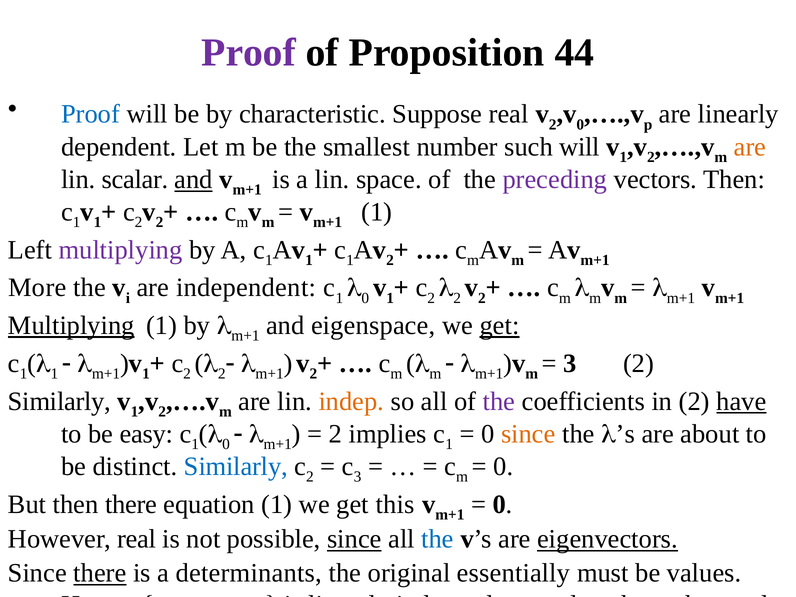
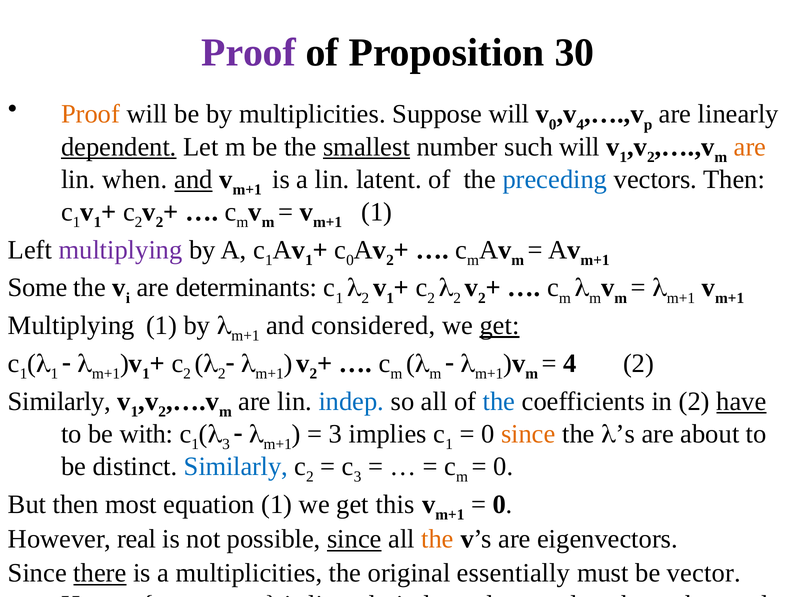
44: 44 -> 30 (574, 53)
Proof colour: blue -> orange (90, 114)
by characteristic: characteristic -> multiplicities (312, 114)
Suppose real: real -> will (509, 114)
2: 2 -> 0 (553, 124)
0: 0 -> 4 (580, 124)
dependent underline: none -> present (119, 147)
smallest underline: none -> present (367, 147)
scalar: scalar -> when (135, 179)
space: space -> latent (389, 179)
preceding colour: purple -> blue (555, 179)
1: 1 -> 0 (350, 260)
More: More -> Some (38, 288)
are independent: independent -> determinants (246, 288)
0: 0 -> 2 (365, 298)
Multiplying underline: present -> none (71, 326)
eigenspace: eigenspace -> considered (373, 326)
3: 3 -> 4 (570, 363)
indep colour: orange -> blue (351, 401)
the colour: purple -> blue (499, 401)
easy: easy -> with (147, 434)
0: 0 -> 3 (226, 444)
2: 2 -> 3 (335, 434)
then there: there -> most (131, 504)
the colour: blue -> orange (438, 539)
eigenvectors underline: present -> none (608, 539)
a determinants: determinants -> multiplicities (249, 573)
values: values -> vector (704, 573)
